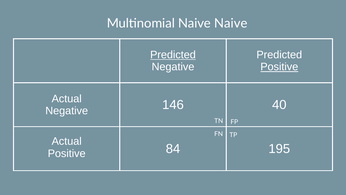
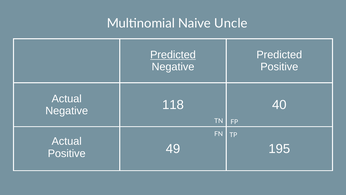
Naive Naive: Naive -> Uncle (231, 23)
Positive underline: present -> none (279, 67)
146: 146 -> 118 (173, 105)
84: 84 -> 49 (173, 149)
